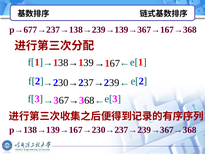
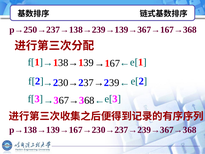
p→677→237→138→239→139→367→167→368: p→677→237→138→239→139→367→167→368 -> p→250→237→138→239→139→367→167→368 (103, 30)
